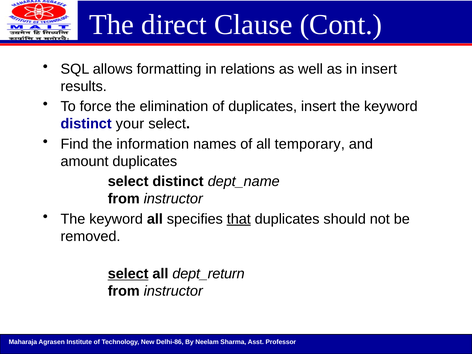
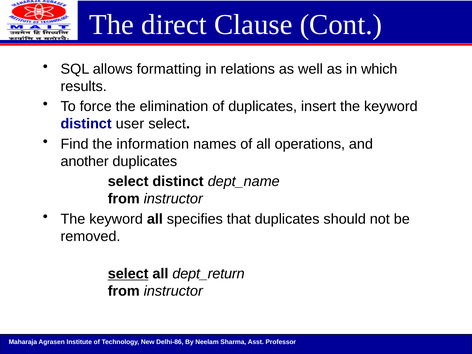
in insert: insert -> which (379, 69)
your: your -> user (130, 124)
temporary: temporary -> operations (310, 144)
amount: amount -> another (85, 161)
that underline: present -> none (239, 219)
